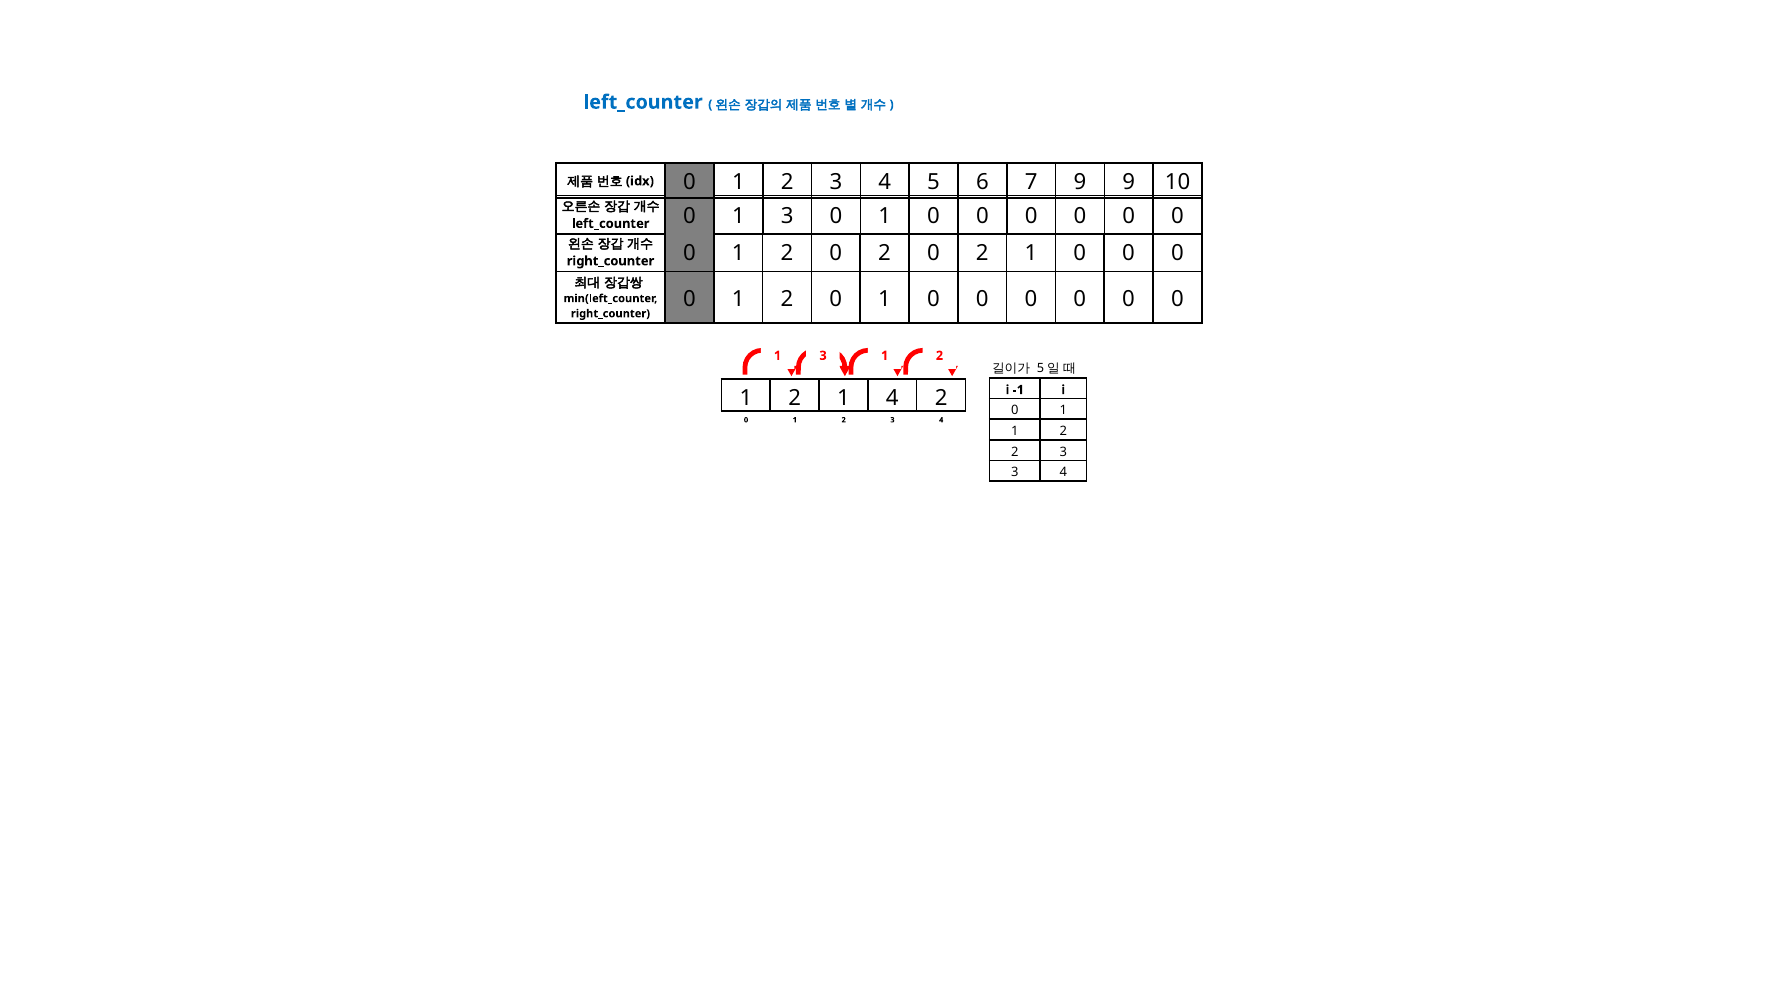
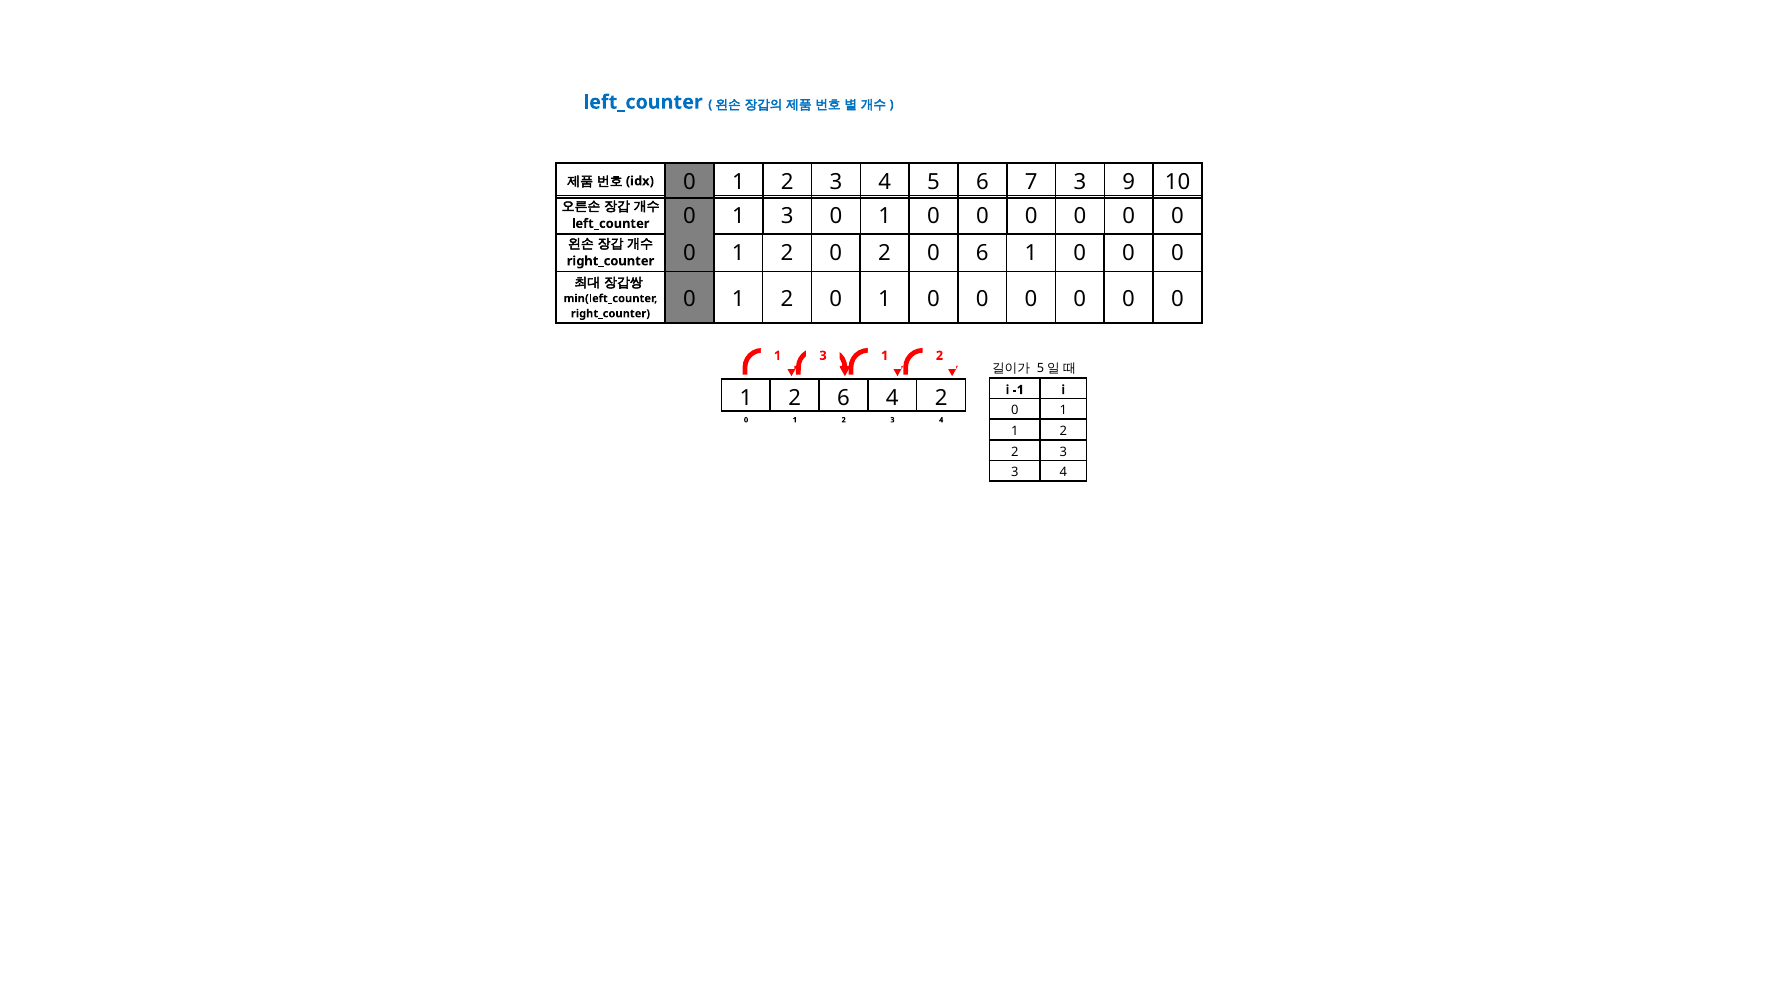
7 9: 9 -> 3 (1080, 182)
0 2 0 2: 2 -> 6 (982, 254)
1 2 1: 1 -> 6 (844, 398)
